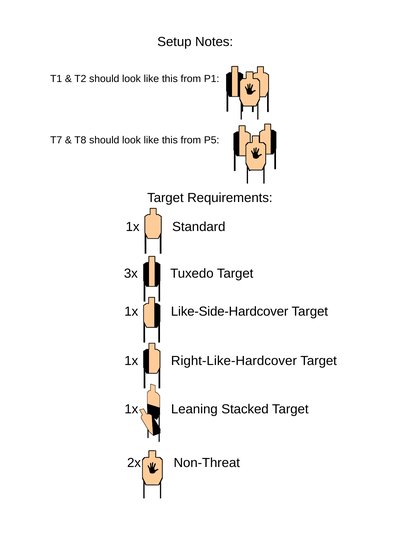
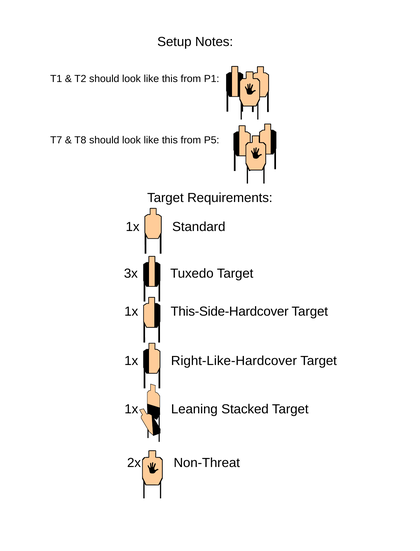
Like-Side-Hardcover: Like-Side-Hardcover -> This-Side-Hardcover (230, 312)
